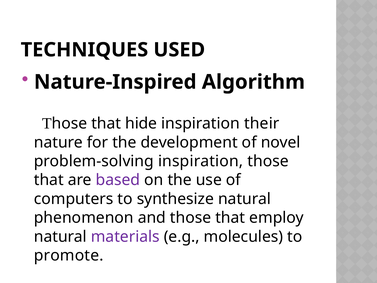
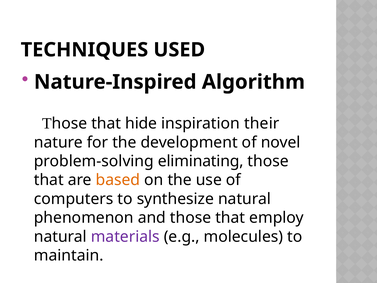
problem-solving inspiration: inspiration -> eliminating (201, 161)
based colour: purple -> orange (118, 180)
promote: promote -> maintain (69, 255)
